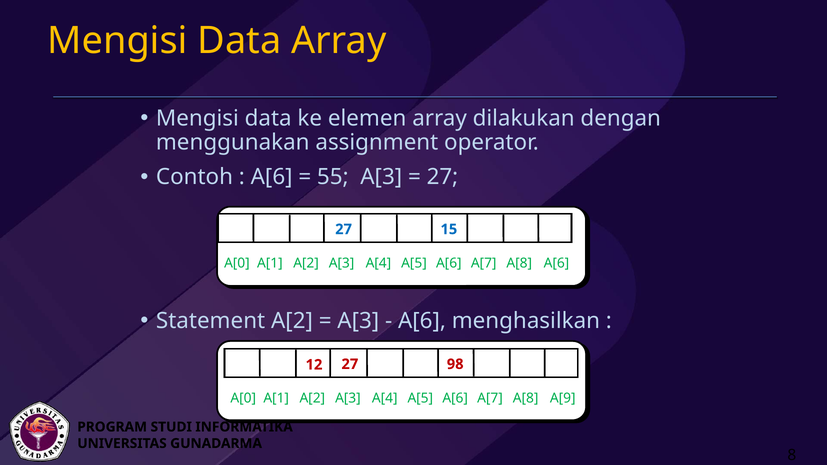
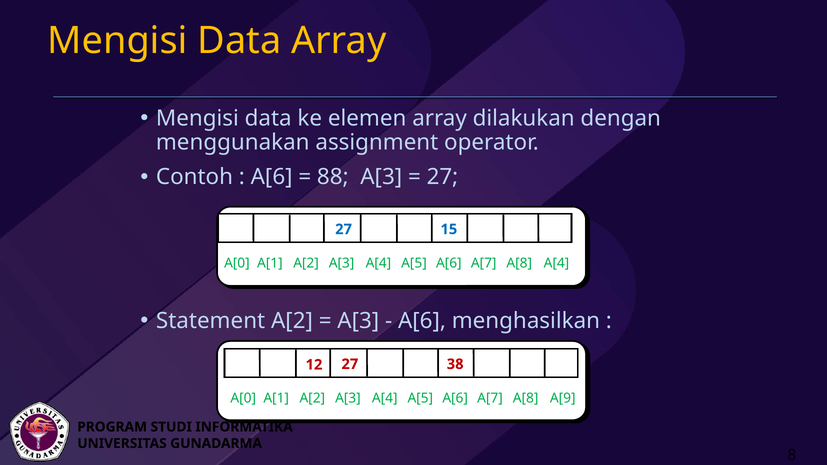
55: 55 -> 88 (333, 177)
A[8 A[6: A[6 -> A[4 (556, 263)
98: 98 -> 38 (455, 364)
